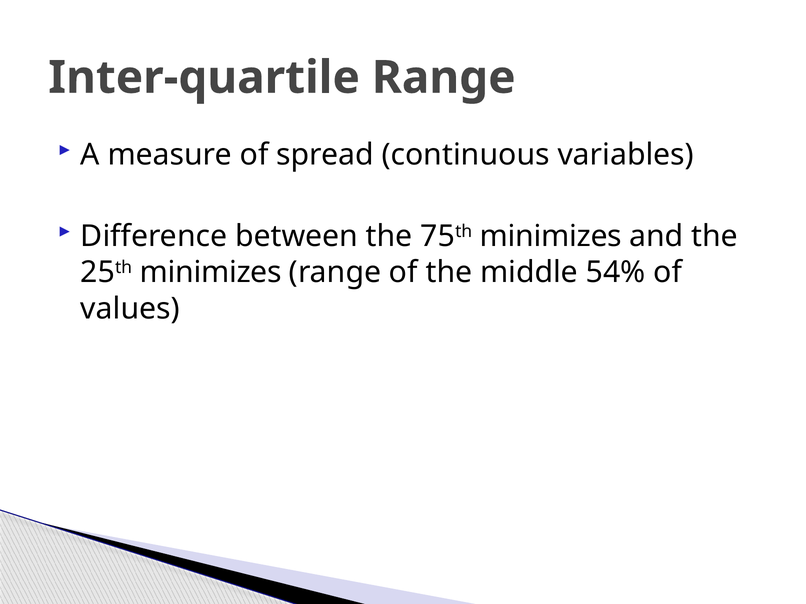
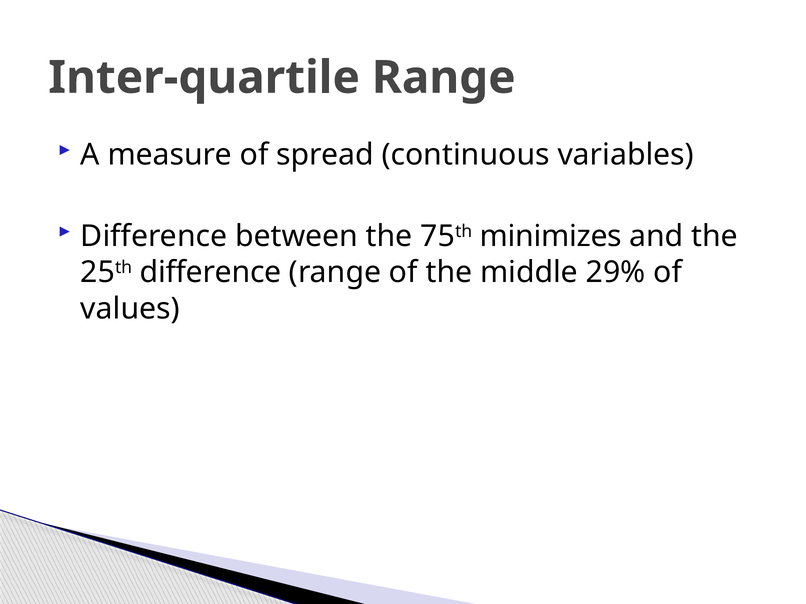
25th minimizes: minimizes -> difference (211, 273)
54%: 54% -> 29% (616, 273)
